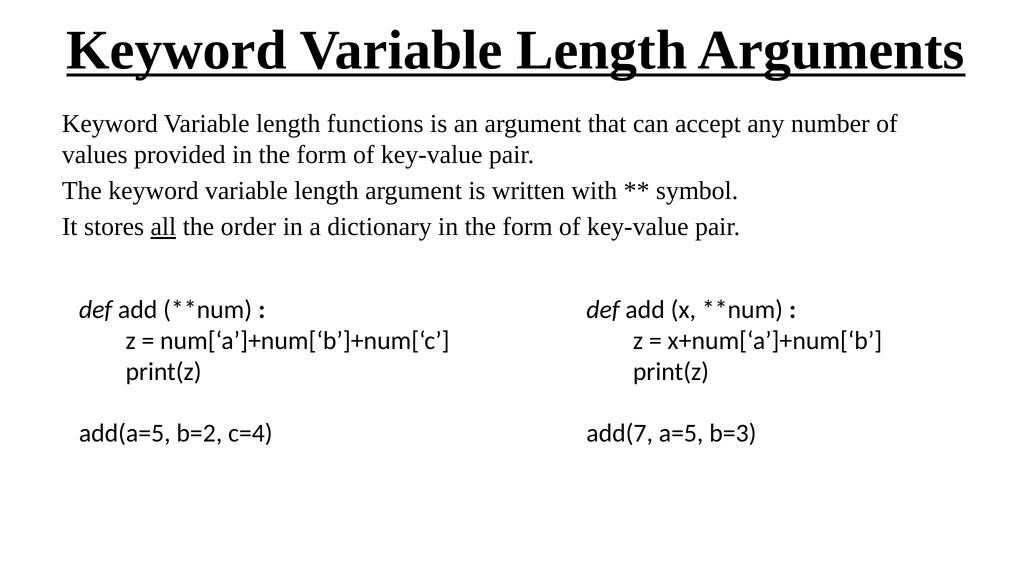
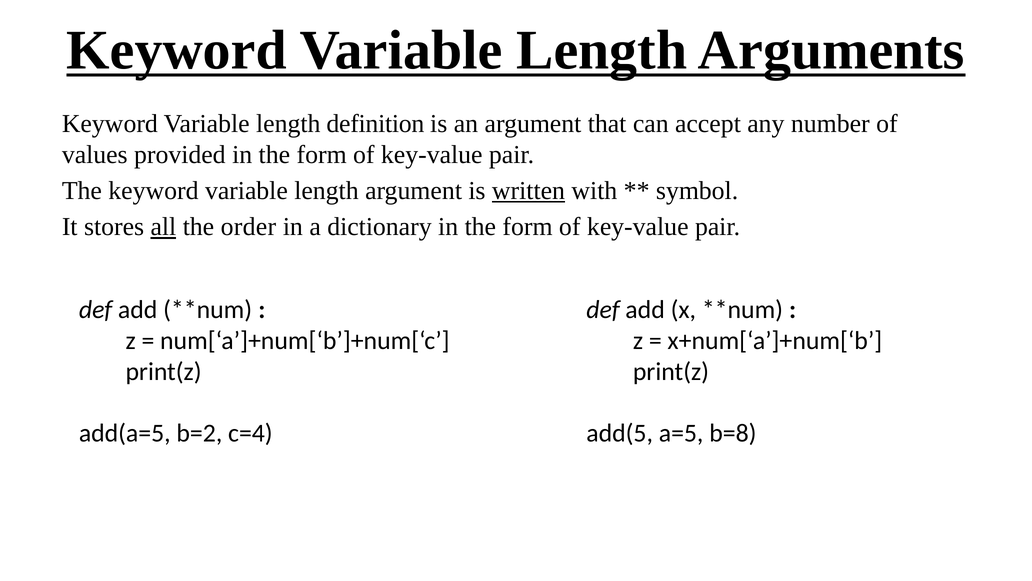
functions: functions -> definition (375, 123)
written underline: none -> present (528, 191)
add(7: add(7 -> add(5 (620, 433)
b=3: b=3 -> b=8 (733, 433)
